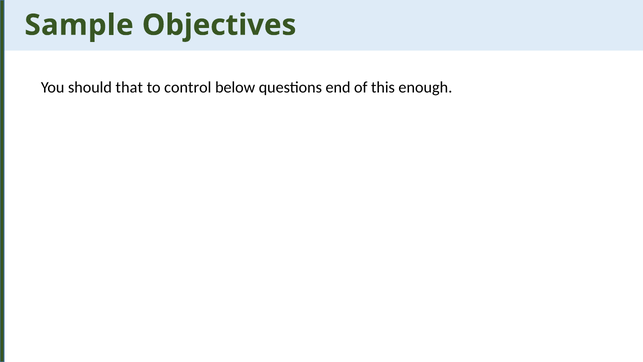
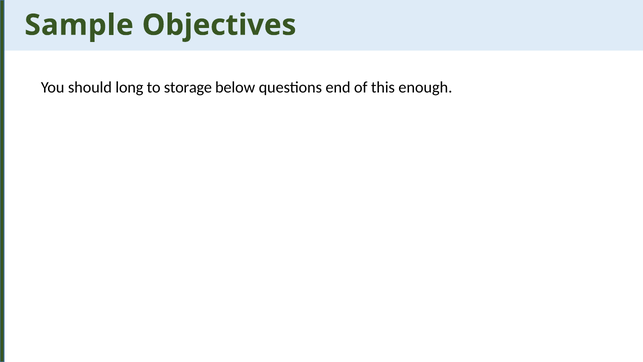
that: that -> long (129, 87)
control: control -> storage (188, 87)
